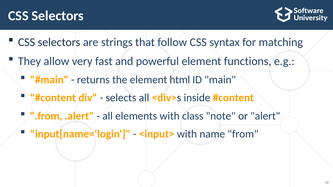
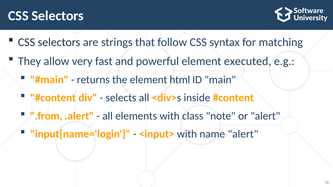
functions: functions -> executed (248, 61)
name from: from -> alert (243, 134)
